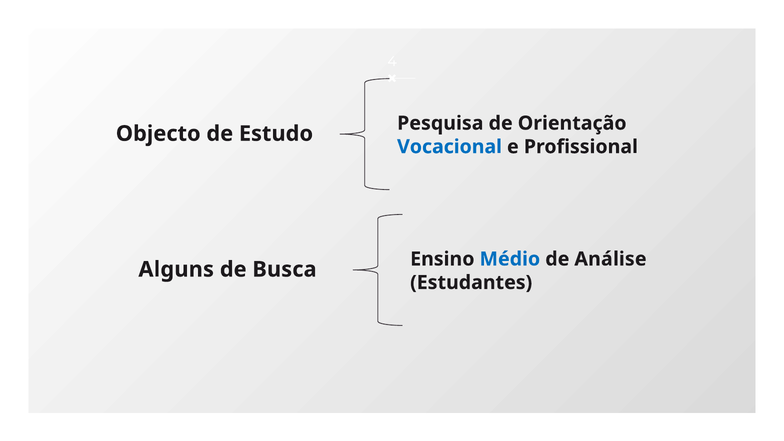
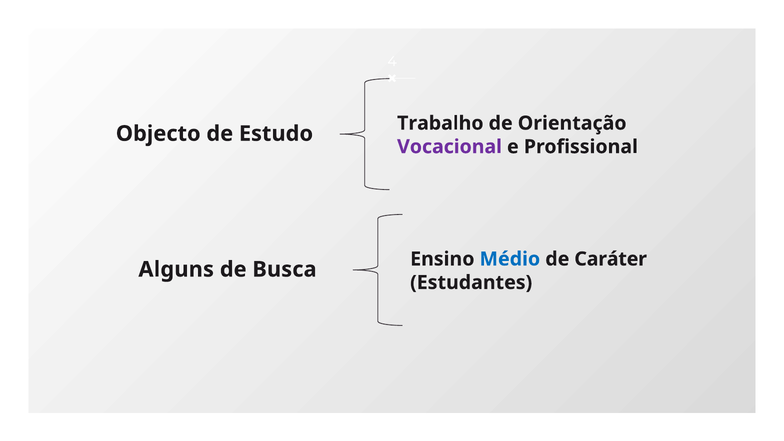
Pesquisa: Pesquisa -> Trabalho (440, 123)
Vocacional colour: blue -> purple (450, 147)
Análise: Análise -> Caráter (611, 259)
